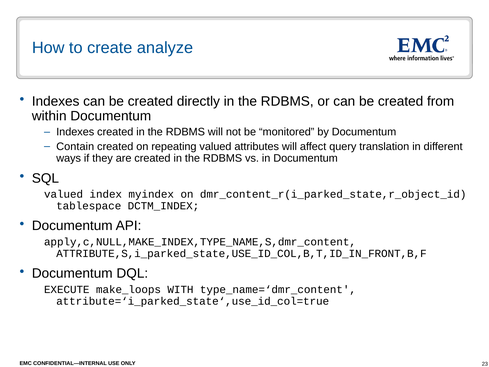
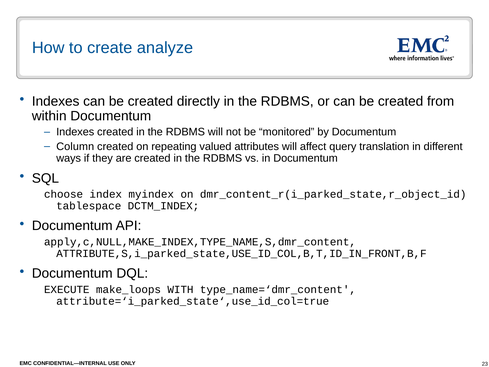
Contain: Contain -> Column (75, 146)
valued: valued -> choose (64, 194)
